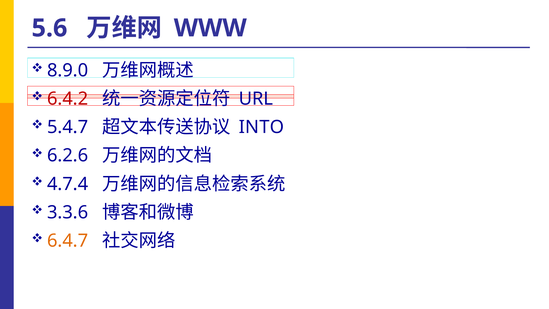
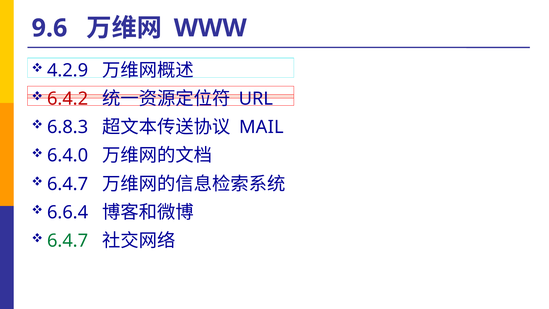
5.6: 5.6 -> 9.6 (49, 28)
8.9.0: 8.9.0 -> 4.2.9 (68, 70)
5.4.7: 5.4.7 -> 6.8.3 (68, 127)
INTO: INTO -> MAIL (261, 127)
6.2.6: 6.2.6 -> 6.4.0 (68, 155)
4.7.4: 4.7.4 -> 6.4.7 (68, 184)
3.3.6: 3.3.6 -> 6.6.4 (68, 212)
6.4.7 colour: orange -> green (68, 241)
